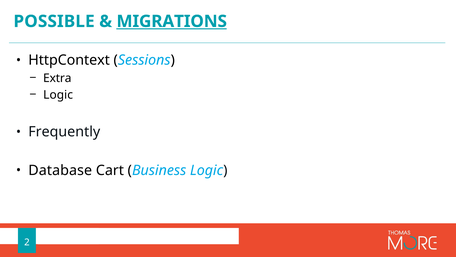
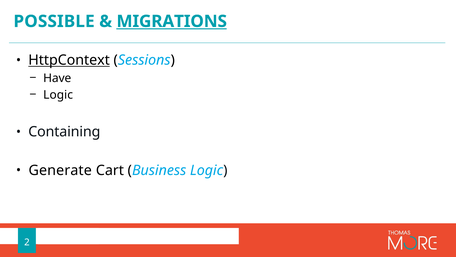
HttpContext underline: none -> present (69, 60)
Extra: Extra -> Have (57, 78)
Frequently: Frequently -> Containing (64, 132)
Database: Database -> Generate (60, 170)
